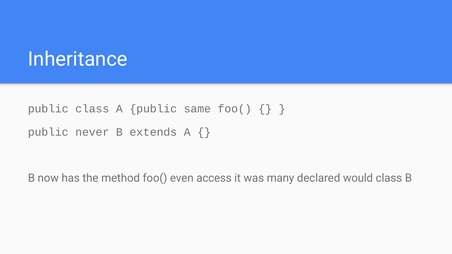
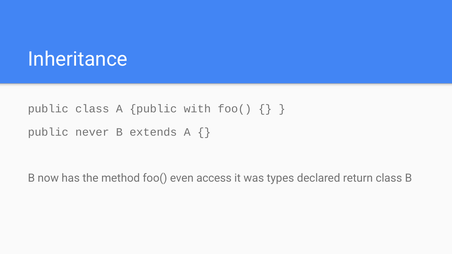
same: same -> with (197, 109)
many: many -> types (280, 178)
would: would -> return (358, 178)
